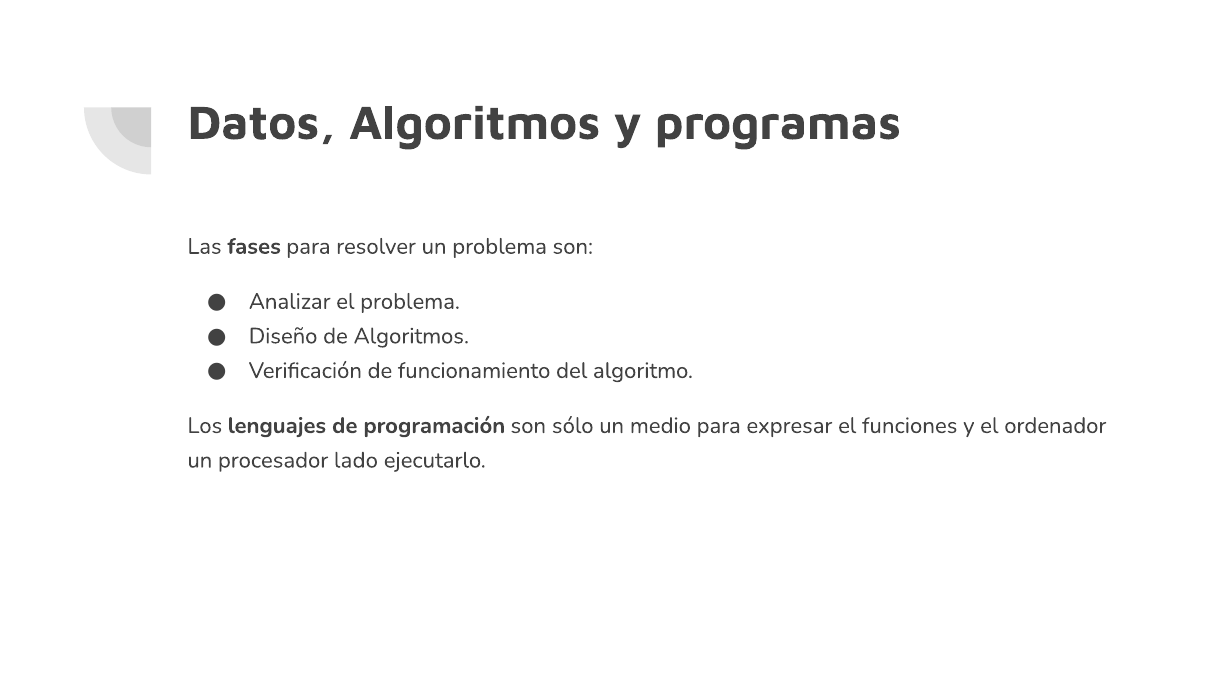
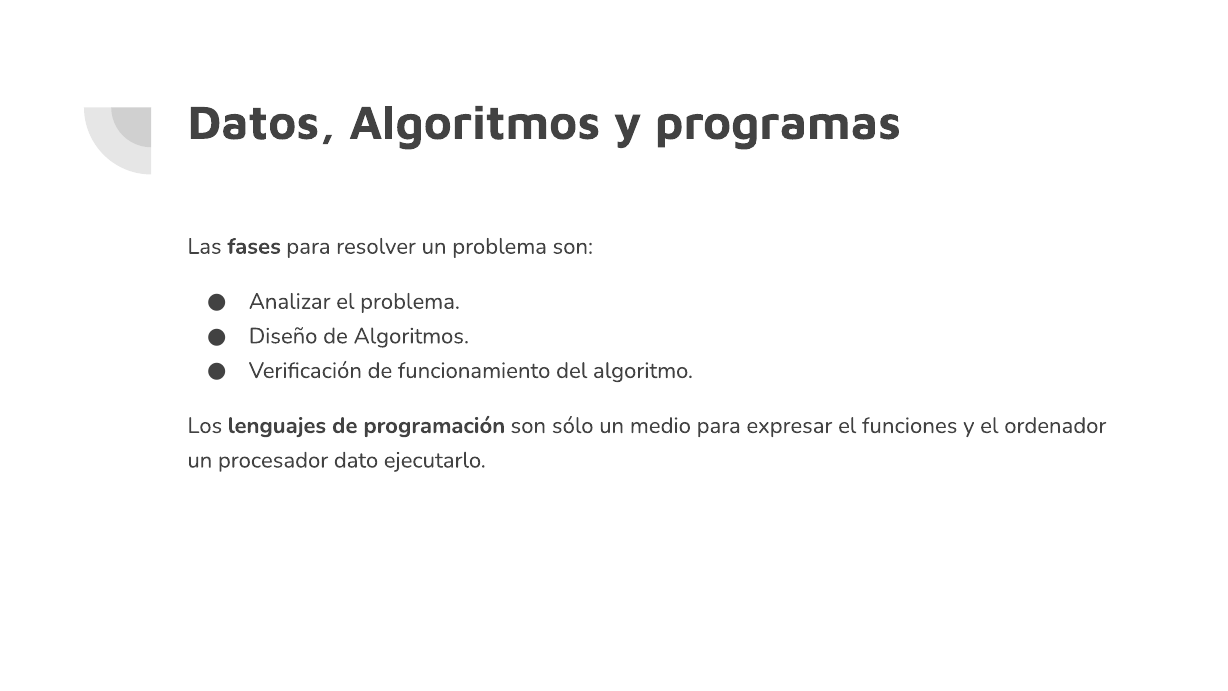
lado: lado -> dato (356, 460)
